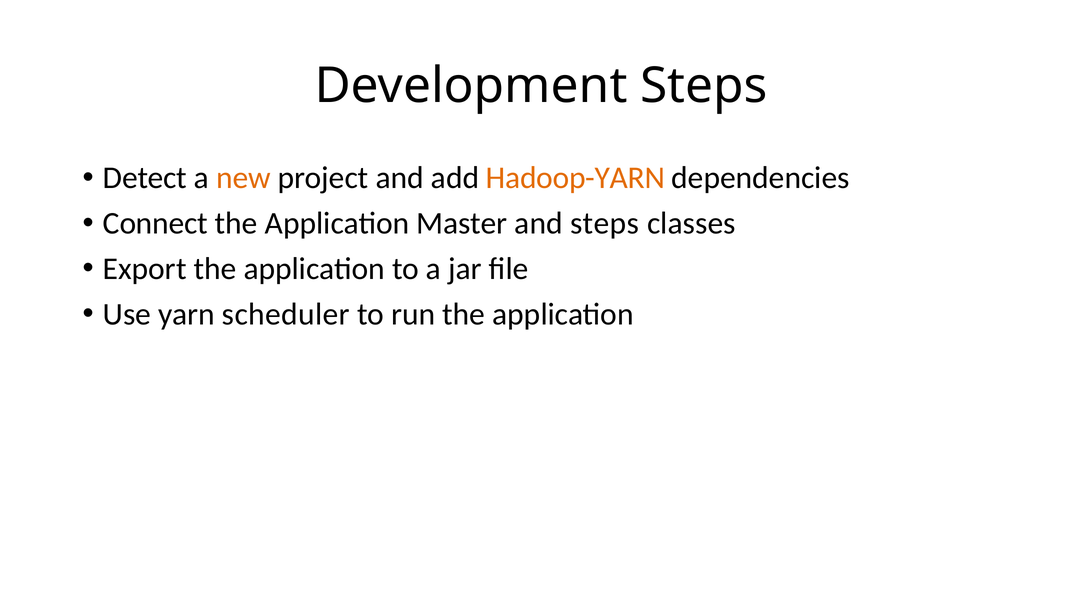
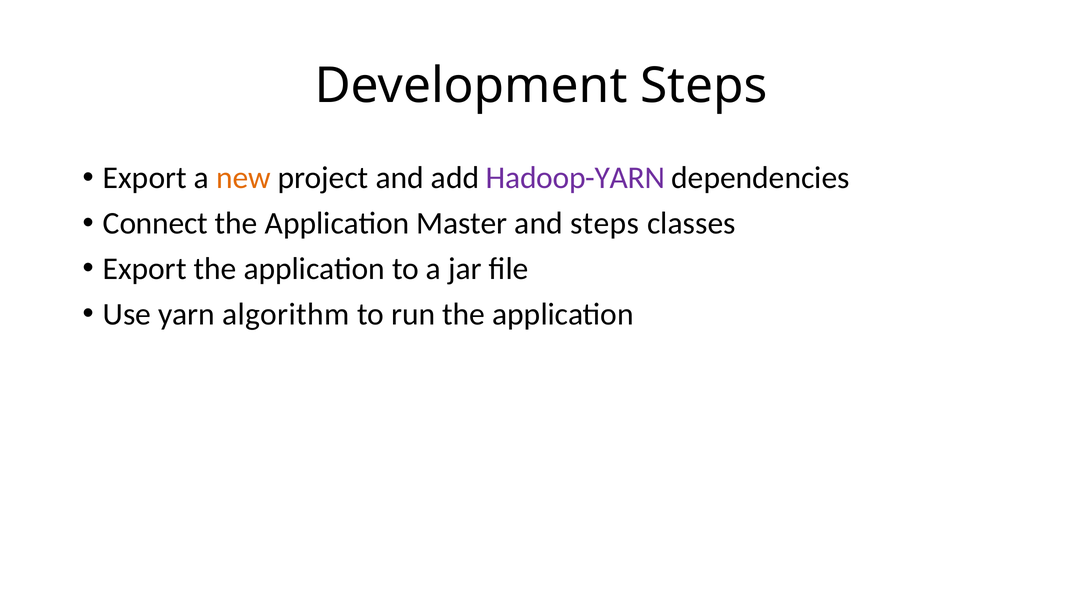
Detect: Detect -> Export (145, 178)
Hadoop-YARN colour: orange -> purple (575, 178)
scheduler: scheduler -> algorithm (286, 314)
